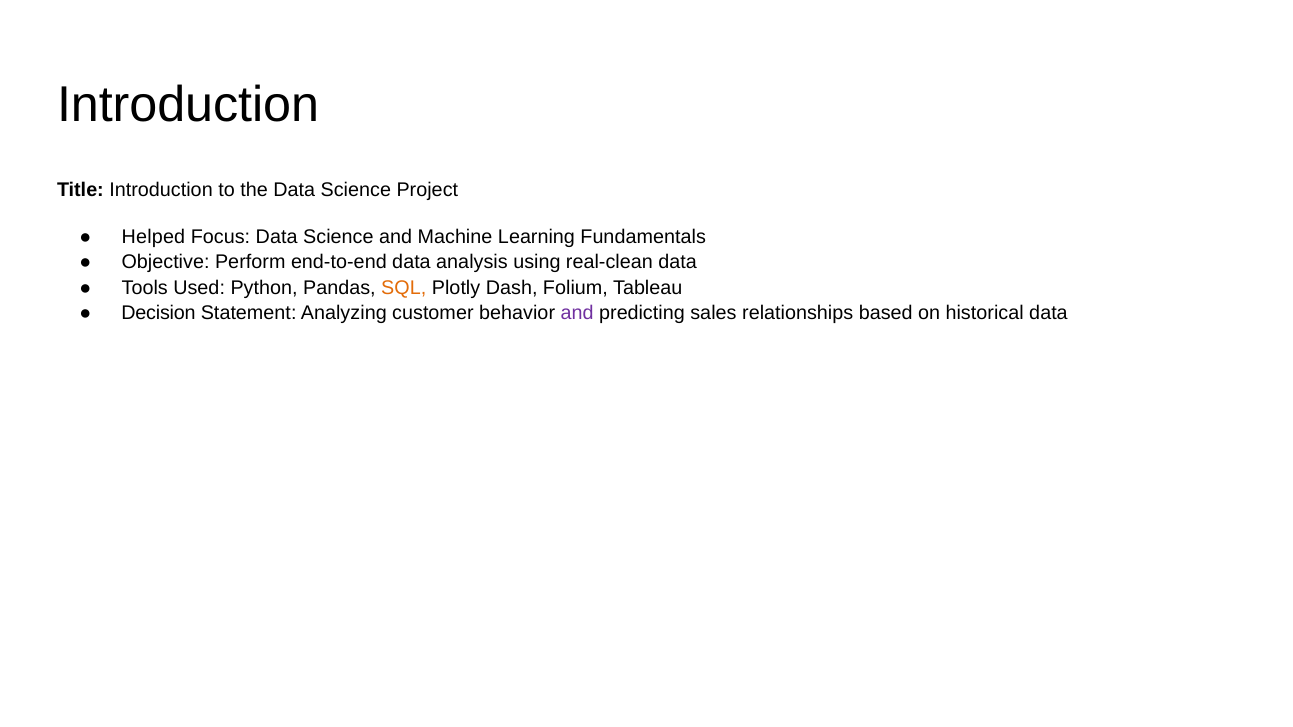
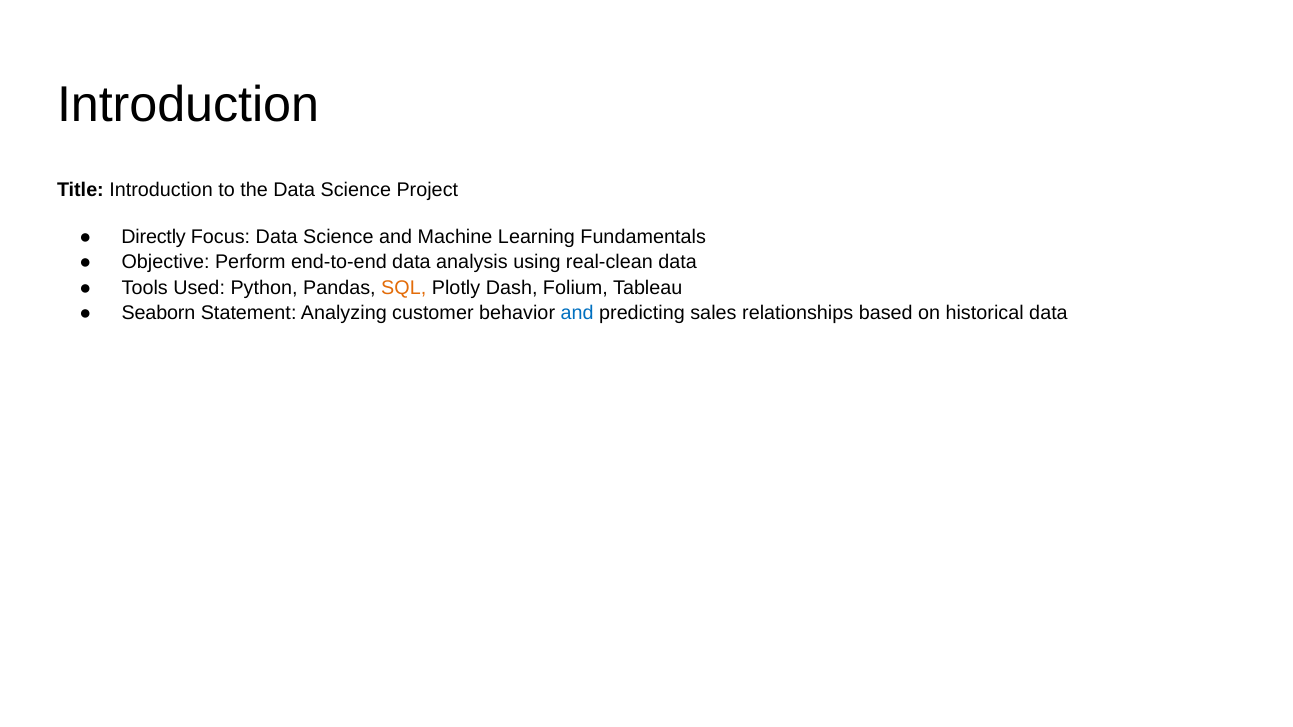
Helped: Helped -> Directly (154, 237)
Decision: Decision -> Seaborn (159, 313)
and colour: purple -> blue (577, 313)
